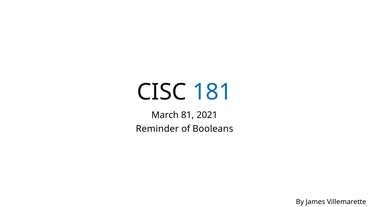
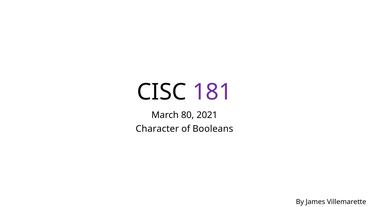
181 colour: blue -> purple (212, 92)
81: 81 -> 80 (188, 115)
Reminder: Reminder -> Character (157, 129)
